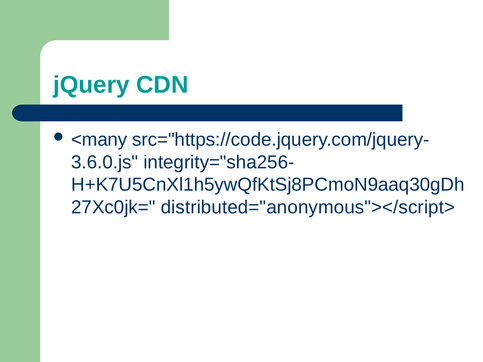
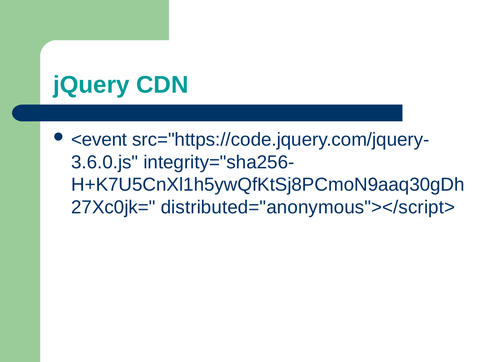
<many: <many -> <event (99, 140)
